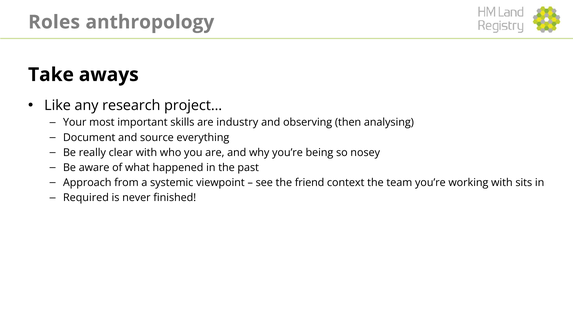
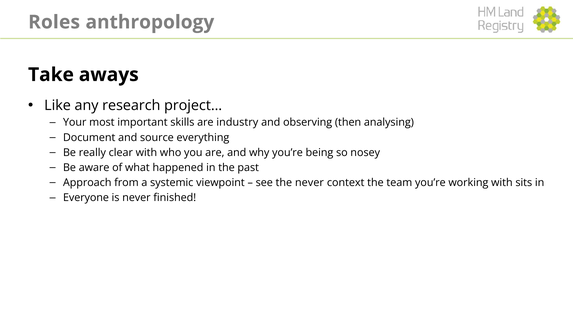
the friend: friend -> never (309, 182)
Required: Required -> Everyone (86, 197)
